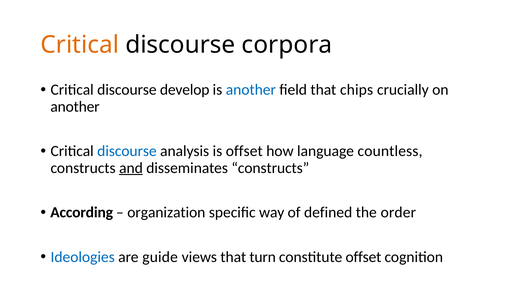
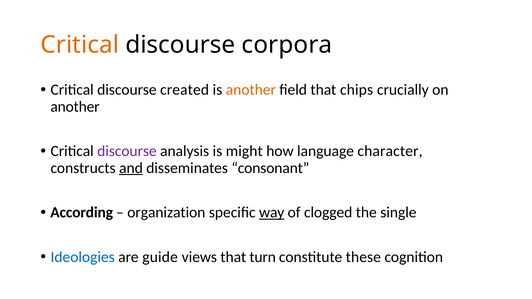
develop: develop -> created (185, 90)
another colour: blue -> orange (251, 90)
discourse colour: blue -> purple (127, 151)
is offset: offset -> might (244, 151)
countless: countless -> character (390, 151)
disseminates constructs: constructs -> consonant (270, 168)
way underline: none -> present (272, 213)
defined: defined -> clogged (328, 213)
order: order -> single (398, 213)
constitute offset: offset -> these (363, 257)
